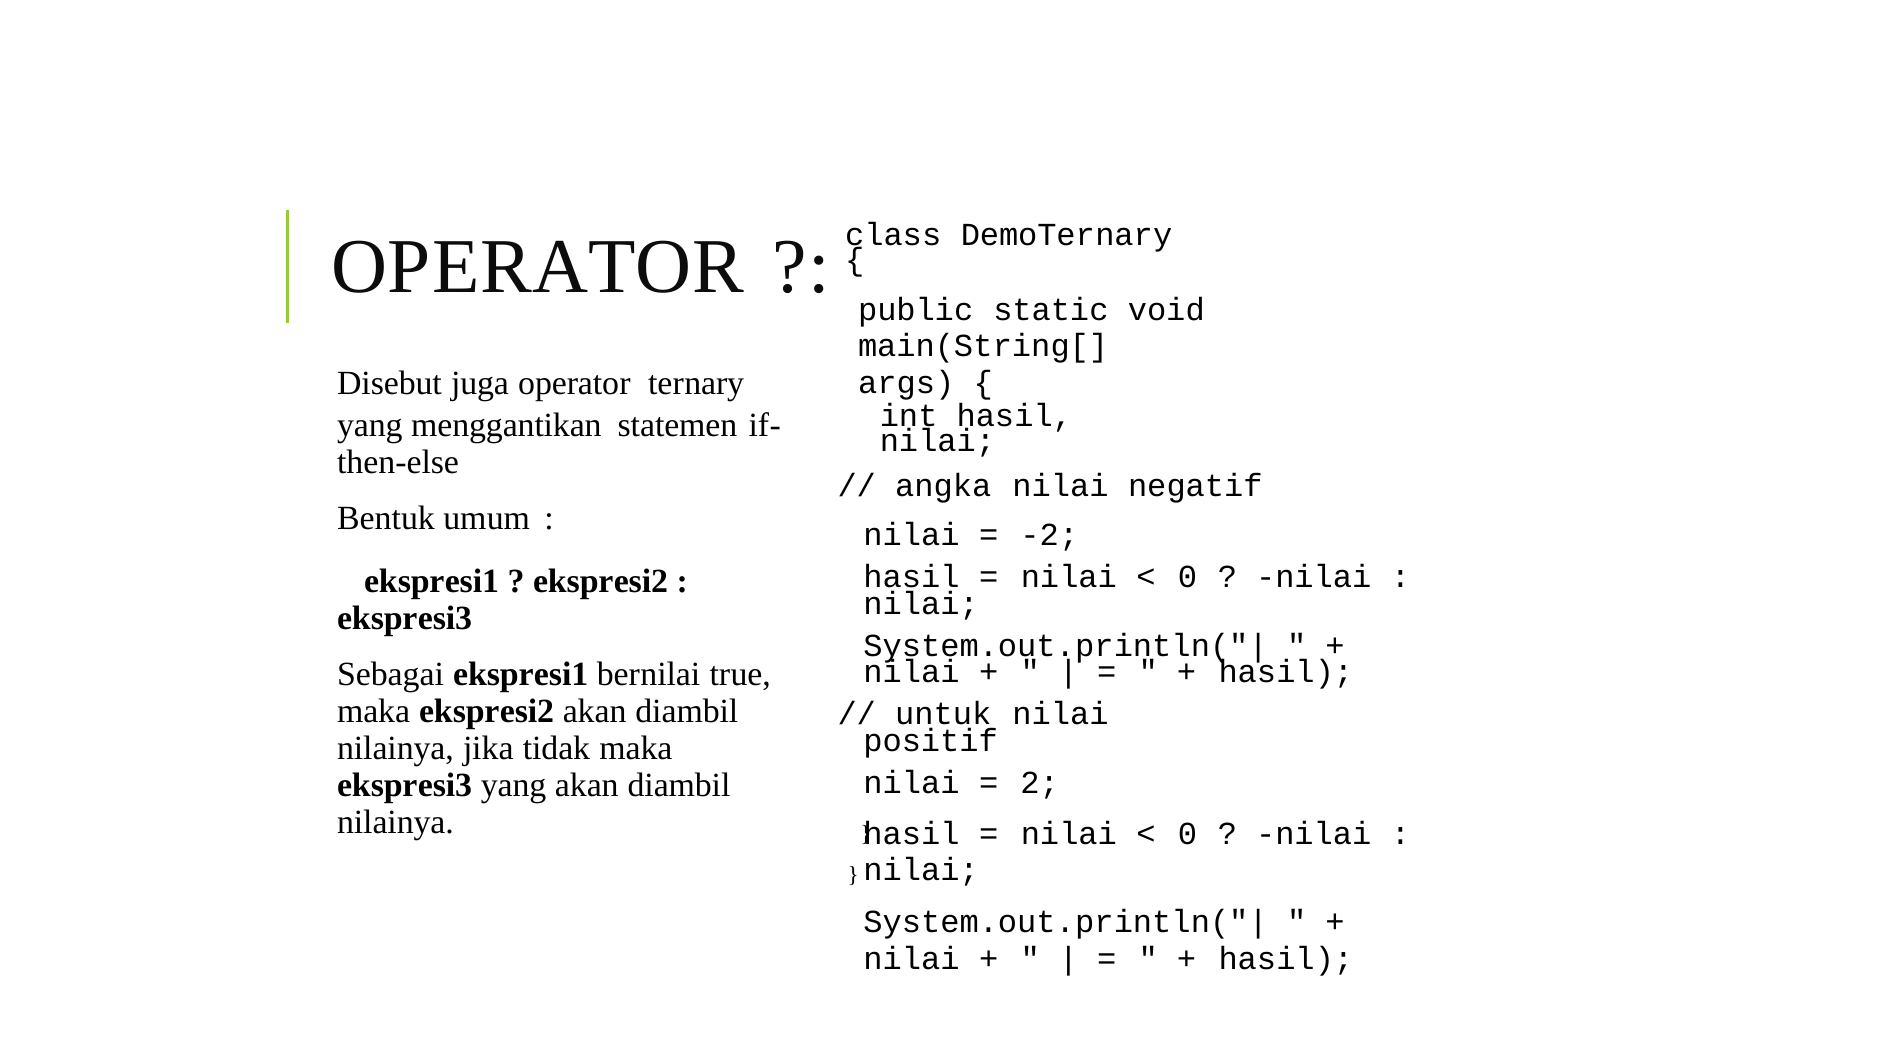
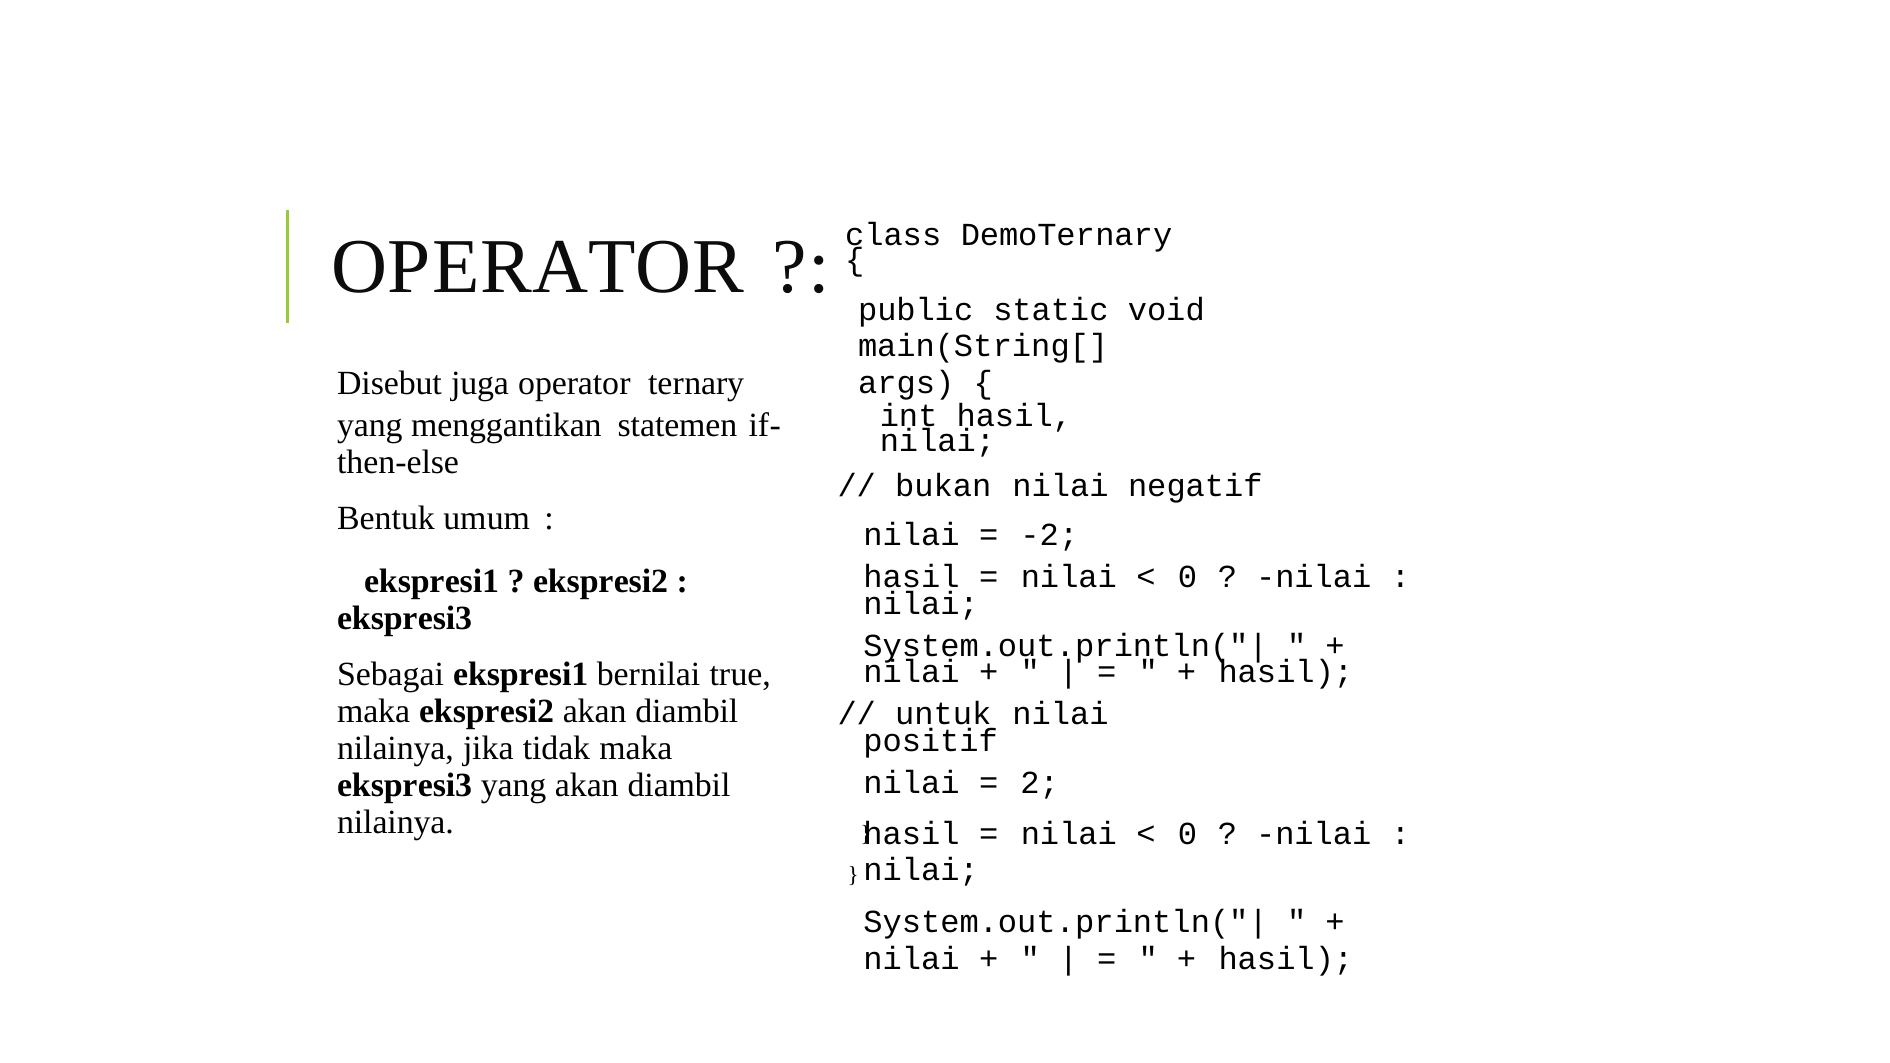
angka: angka -> bukan (943, 486)
